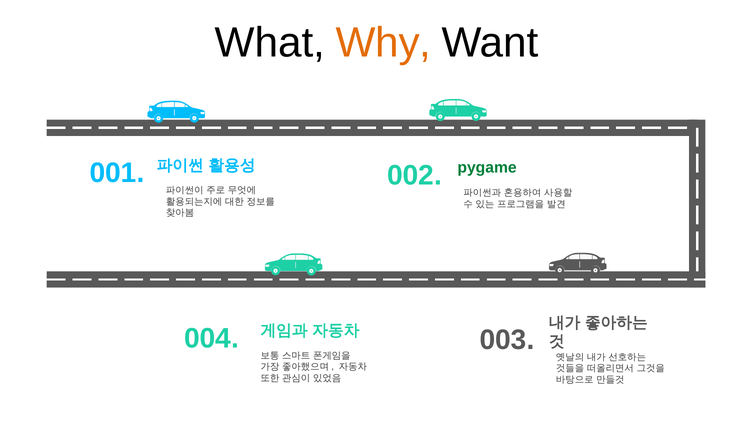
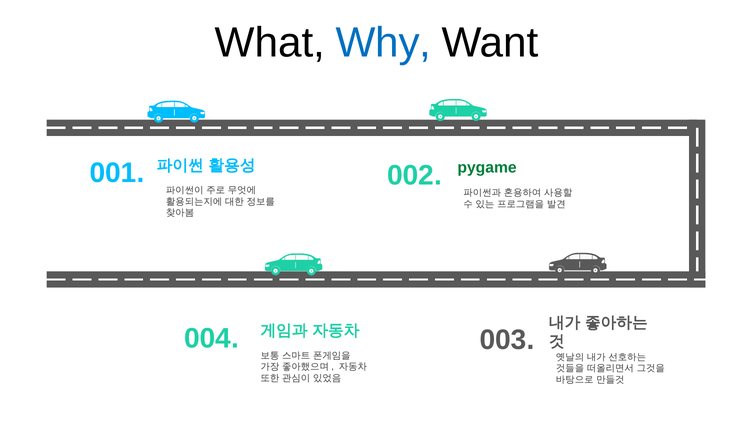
Why colour: orange -> blue (383, 43)
